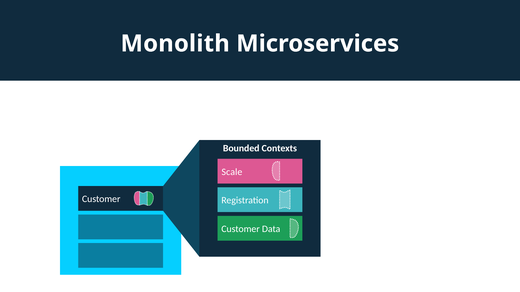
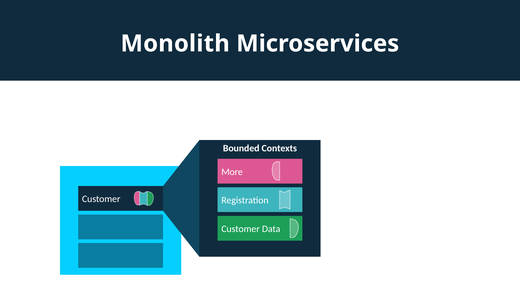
Scale: Scale -> More (232, 172)
